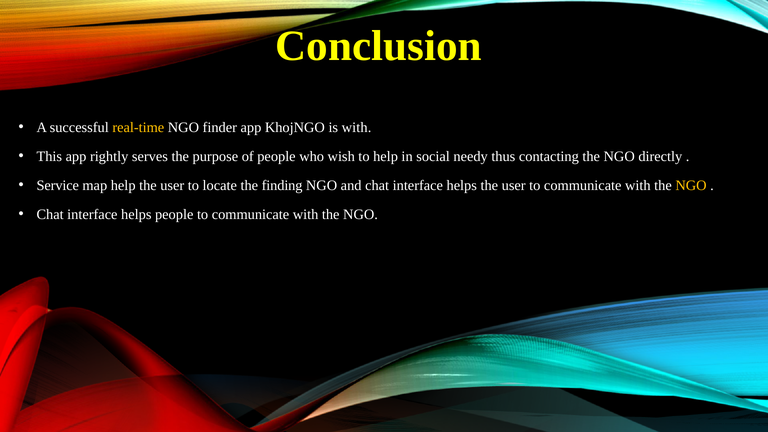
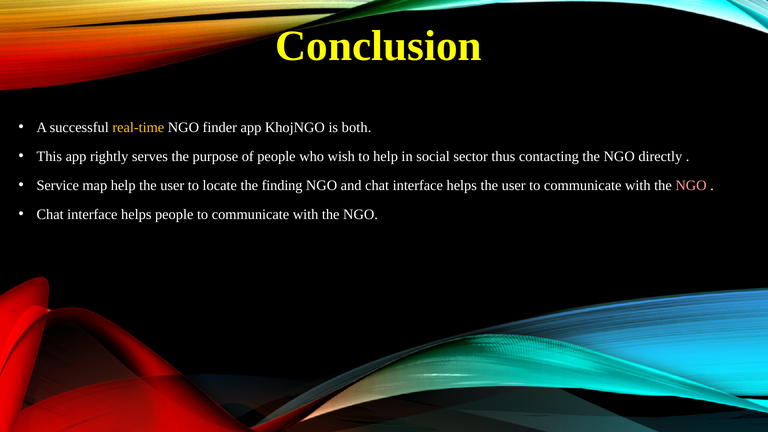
is with: with -> both (357, 127)
needy: needy -> sector (471, 156)
NGO colour: yellow -> pink (691, 185)
